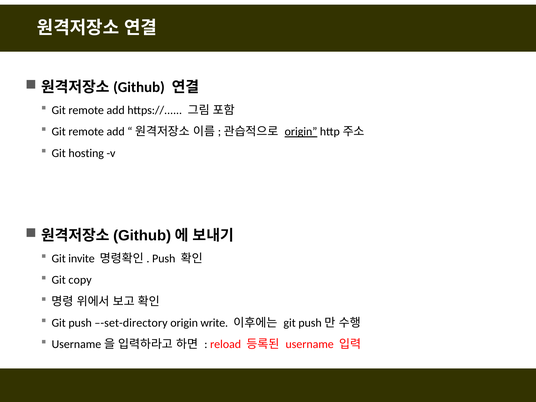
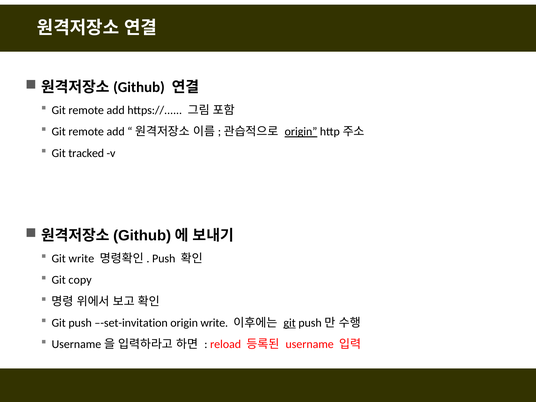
hosting: hosting -> tracked (86, 153)
Git invite: invite -> write (81, 259)
–-set-directory: –-set-directory -> –-set-invitation (131, 323)
git underline: none -> present (290, 323)
